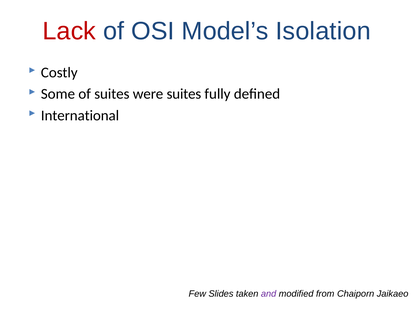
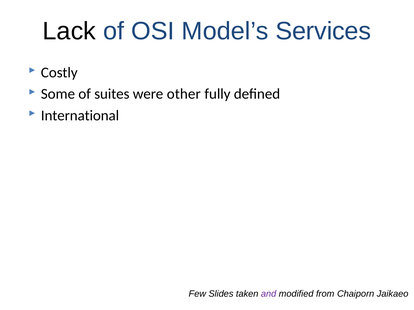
Lack colour: red -> black (69, 31)
Isolation: Isolation -> Services (323, 31)
were suites: suites -> other (184, 94)
